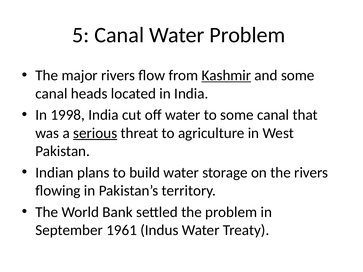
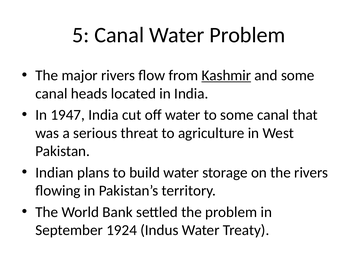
1998: 1998 -> 1947 (68, 115)
serious underline: present -> none (95, 133)
1961: 1961 -> 1924 (122, 230)
